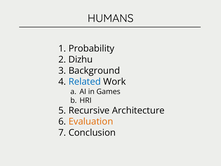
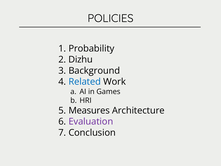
HUMANS: HUMANS -> POLICIES (111, 18)
Recursive: Recursive -> Measures (89, 110)
Evaluation colour: orange -> purple (91, 121)
